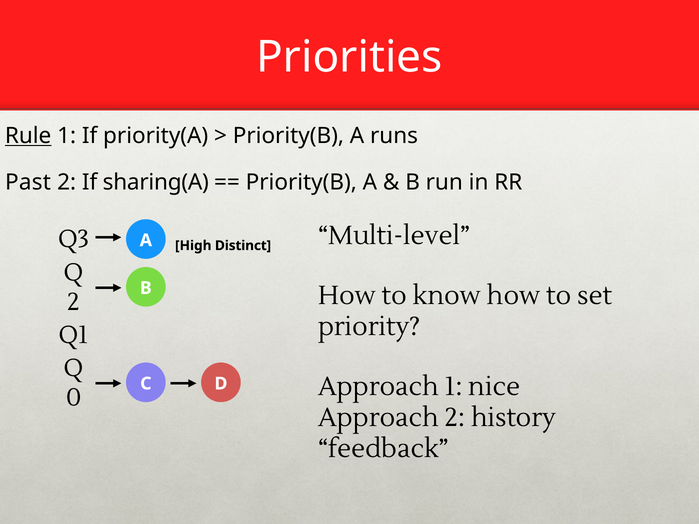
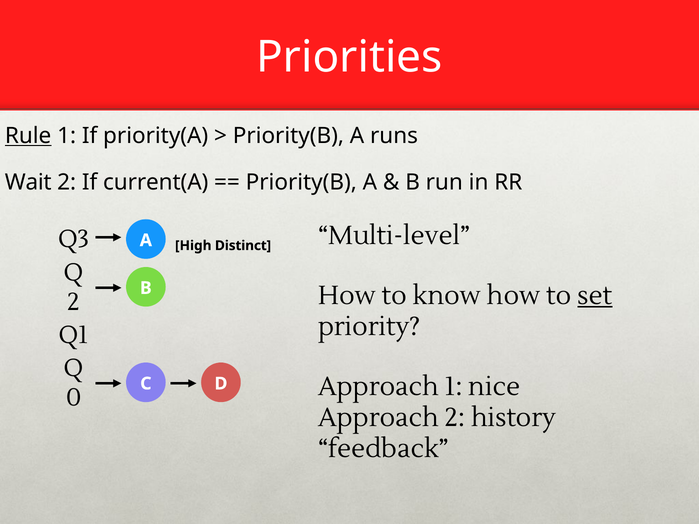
Past: Past -> Wait (28, 182)
sharing(A: sharing(A -> current(A (156, 182)
set underline: none -> present (595, 296)
